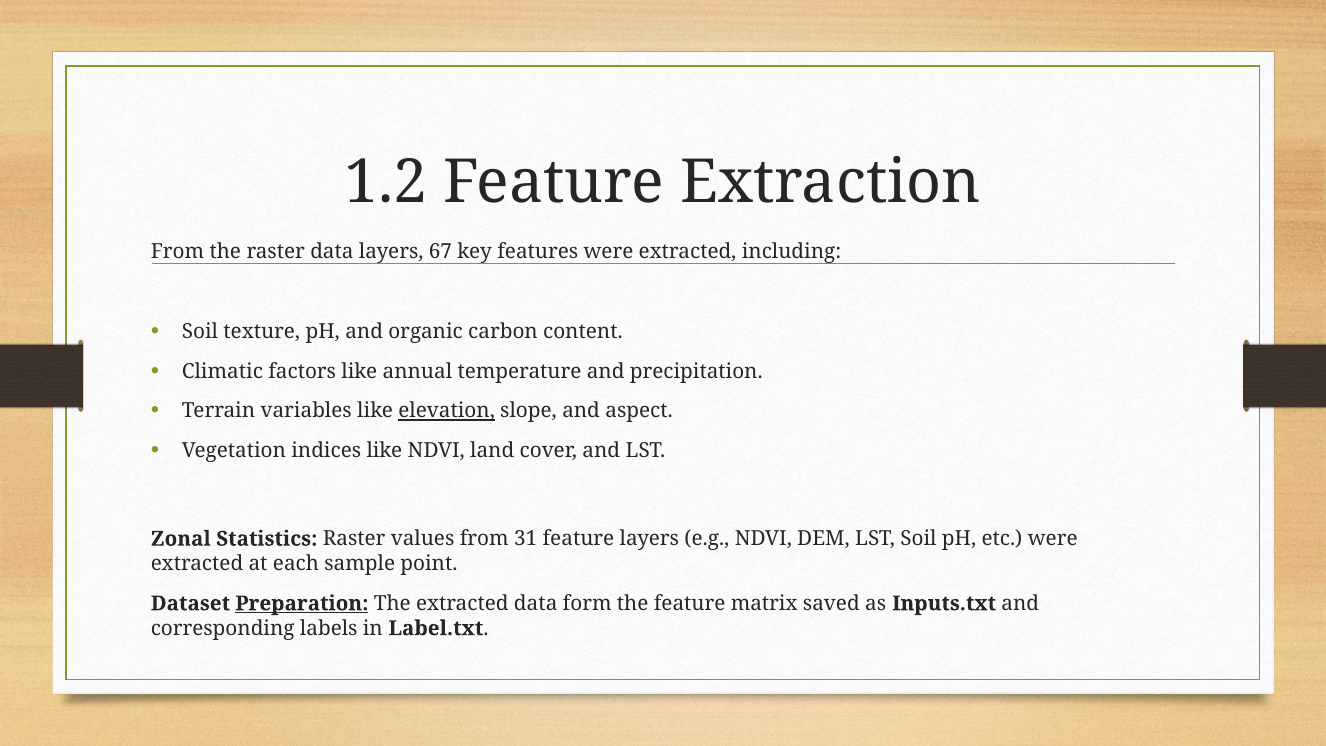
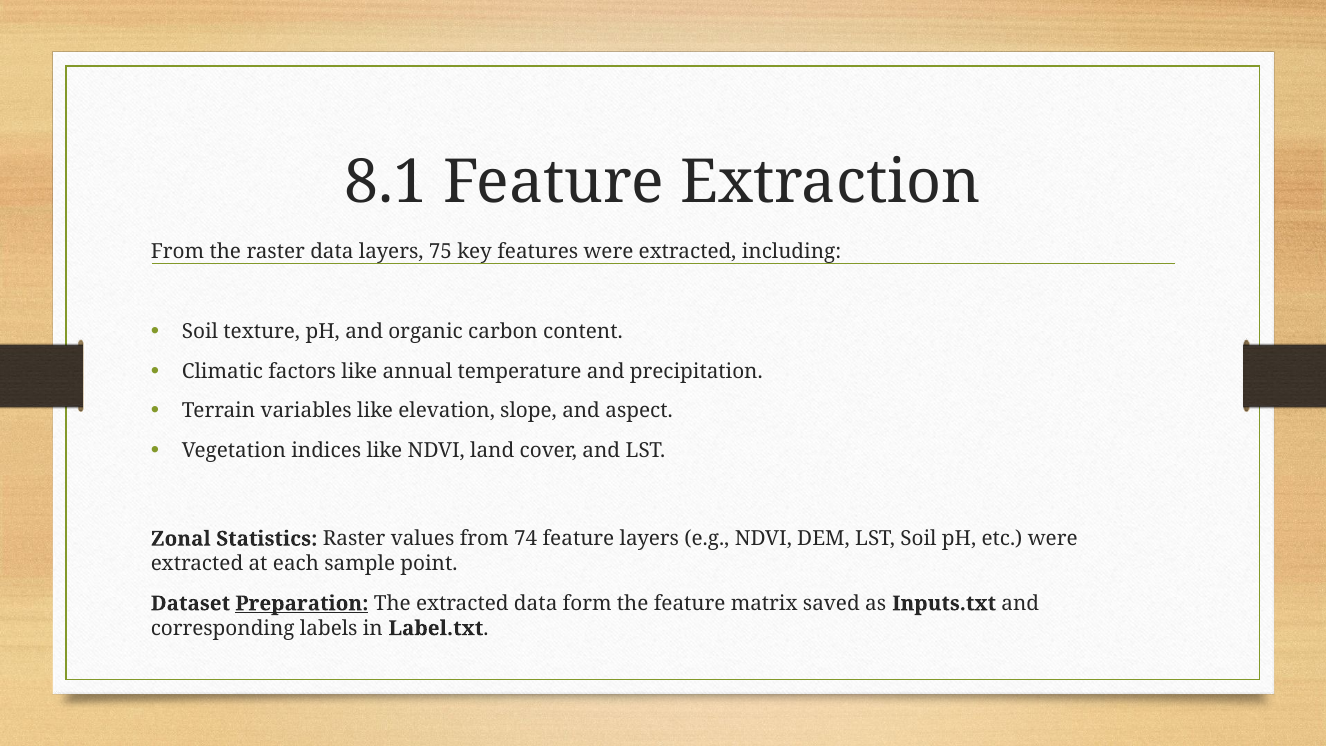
1.2: 1.2 -> 8.1 (386, 182)
67: 67 -> 75 (440, 252)
elevation underline: present -> none (447, 411)
31: 31 -> 74 (526, 539)
